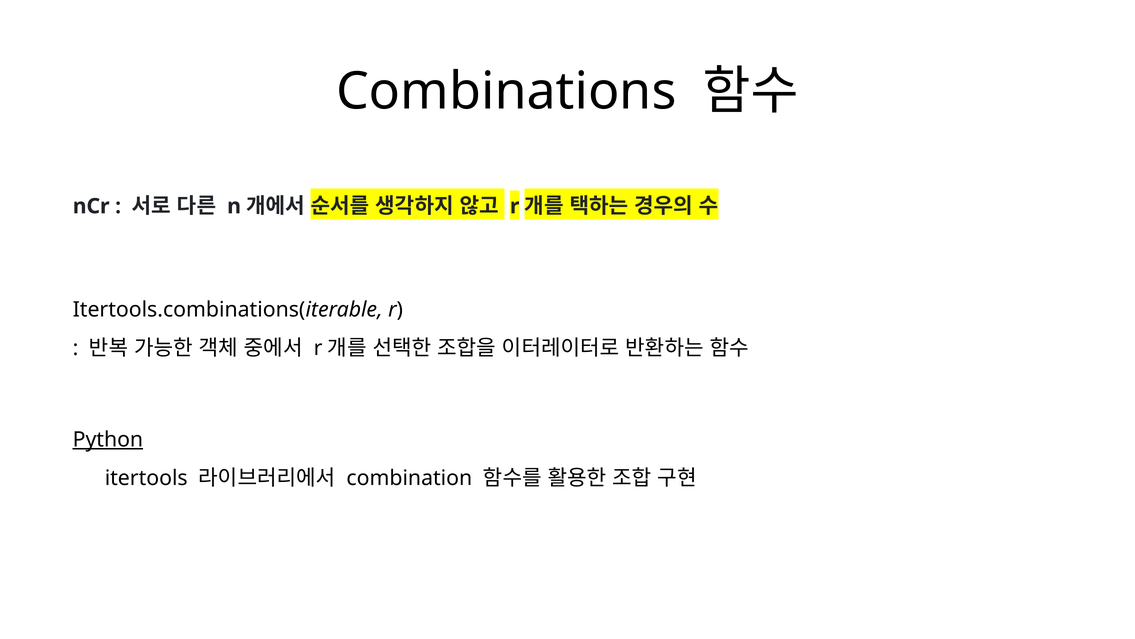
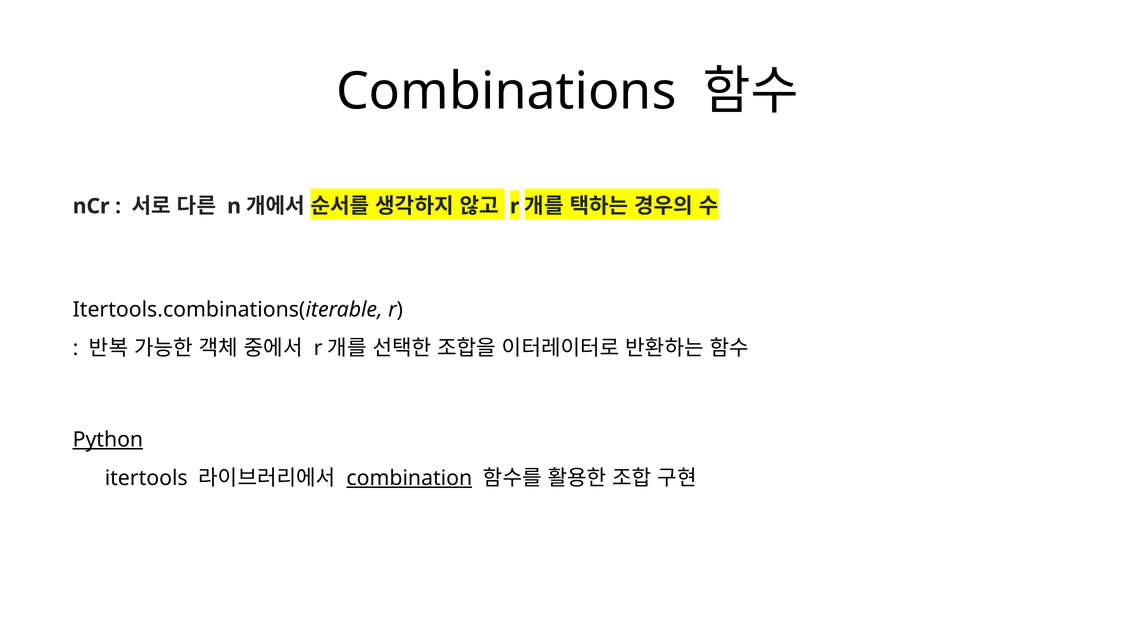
combination underline: none -> present (409, 478)
